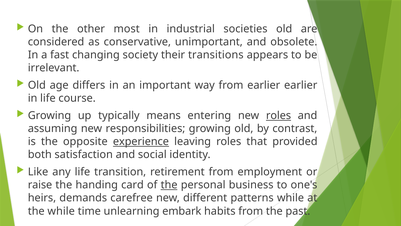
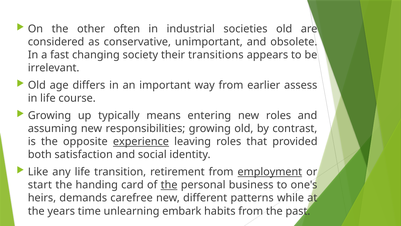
most: most -> often (127, 29)
earlier earlier: earlier -> assess (301, 85)
roles underline: present -> none (279, 115)
employment underline: none -> present (270, 172)
raise: raise -> start (40, 185)
the while: while -> years (61, 211)
